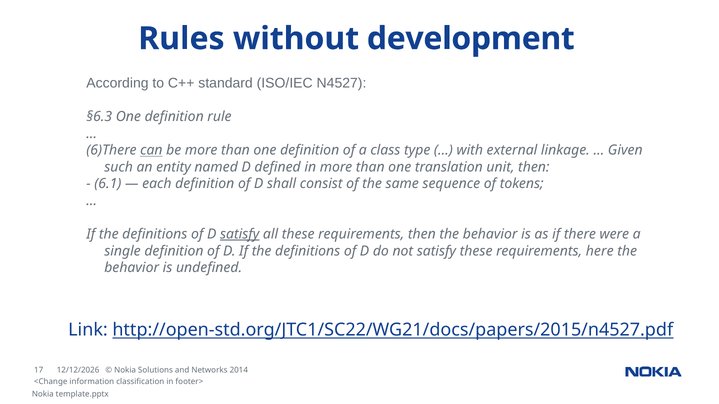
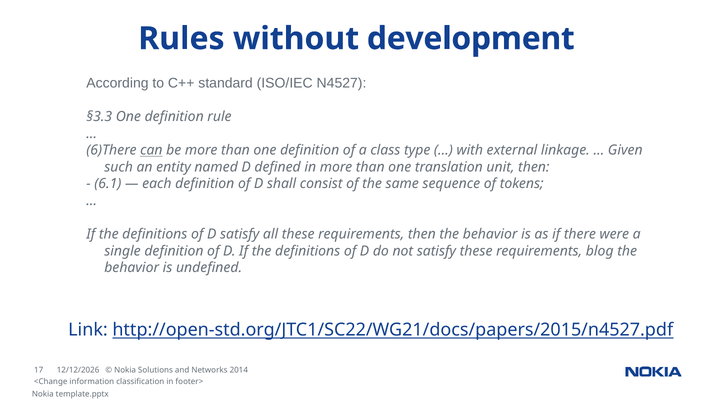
§6.3: §6.3 -> §3.3 (99, 117)
satisfy underline: present -> none (240, 234)
here: here -> blog (600, 251)
